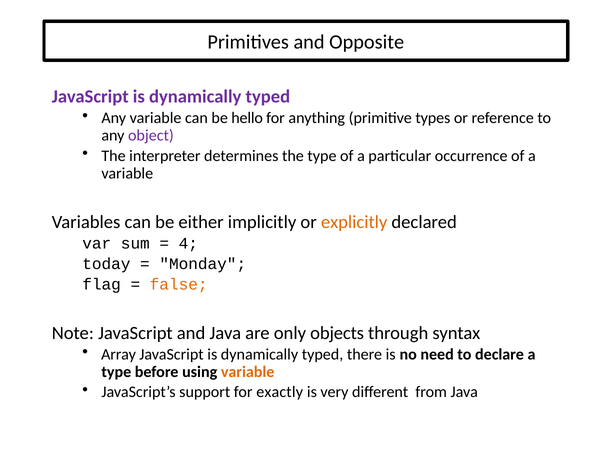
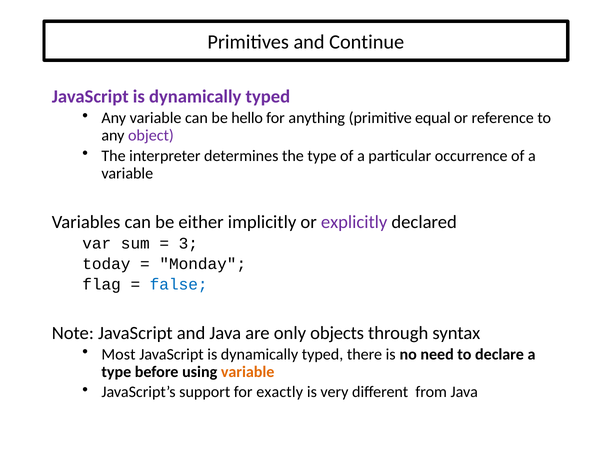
Opposite: Opposite -> Continue (367, 42)
types: types -> equal (433, 118)
explicitly colour: orange -> purple (354, 222)
4: 4 -> 3 (188, 244)
false colour: orange -> blue (179, 285)
Array: Array -> Most (118, 355)
